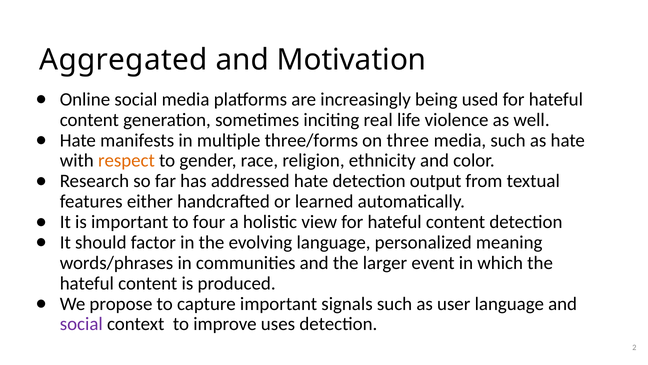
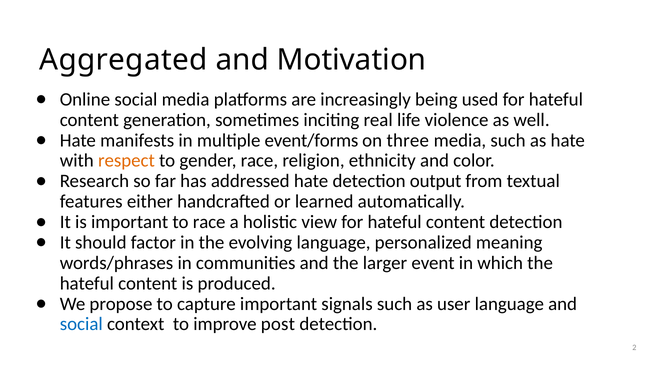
three/forms: three/forms -> event/forms (311, 140)
to four: four -> race (209, 222)
social colour: purple -> blue (81, 324)
uses: uses -> post (278, 324)
